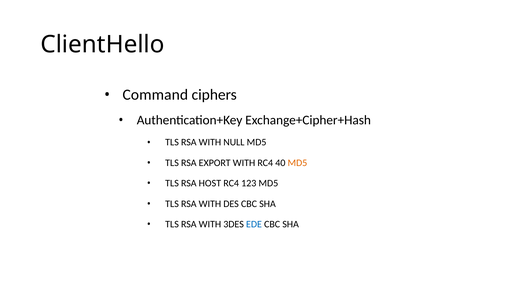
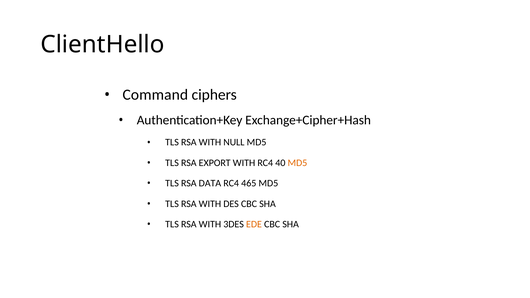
HOST: HOST -> DATA (210, 183)
123: 123 -> 465 (249, 183)
EDE colour: blue -> orange (254, 224)
